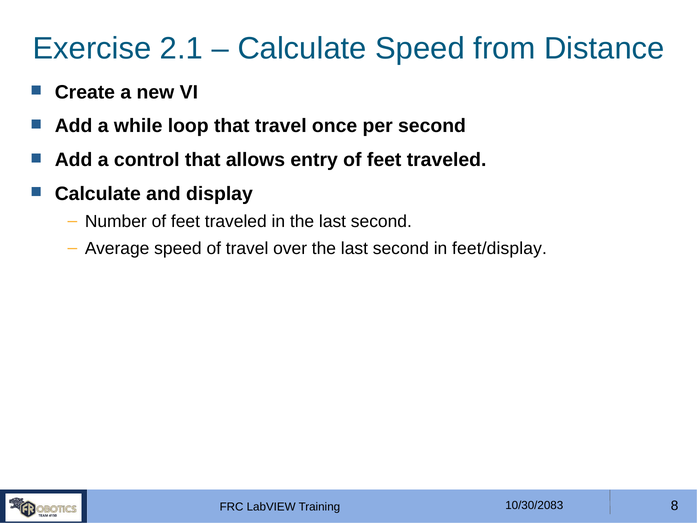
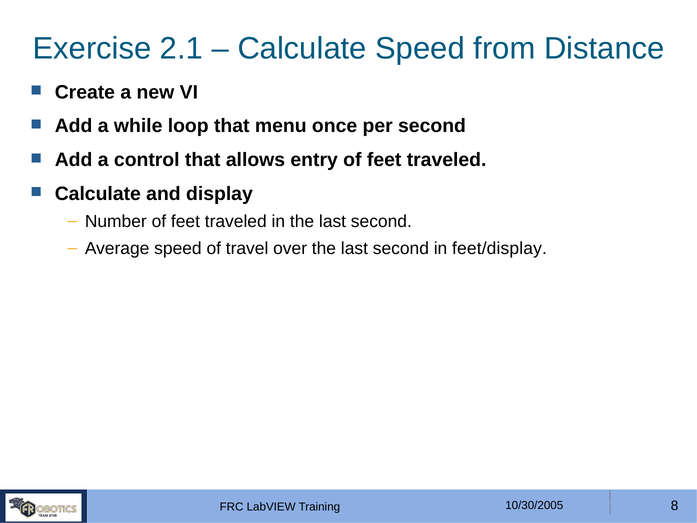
that travel: travel -> menu (281, 126)
10/30/2083: 10/30/2083 -> 10/30/2005 (534, 505)
